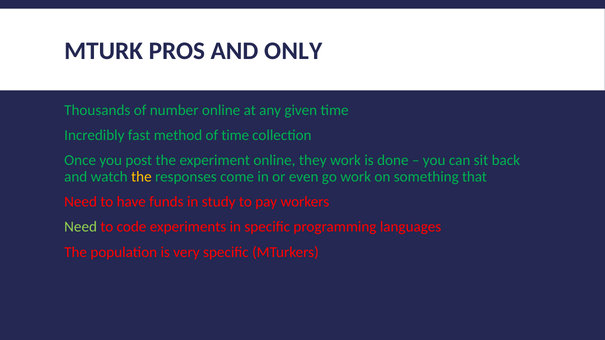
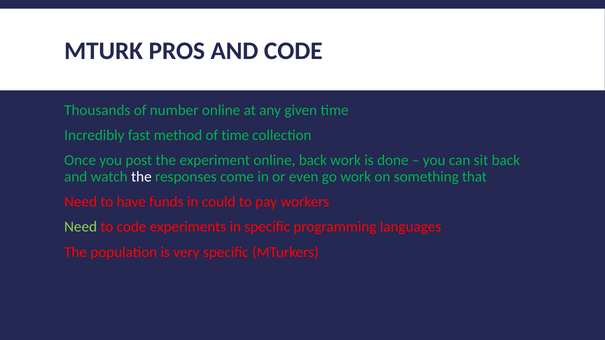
AND ONLY: ONLY -> CODE (293, 51)
online they: they -> back (313, 160)
the colour: yellow -> white (141, 177)
study: study -> could (219, 202)
